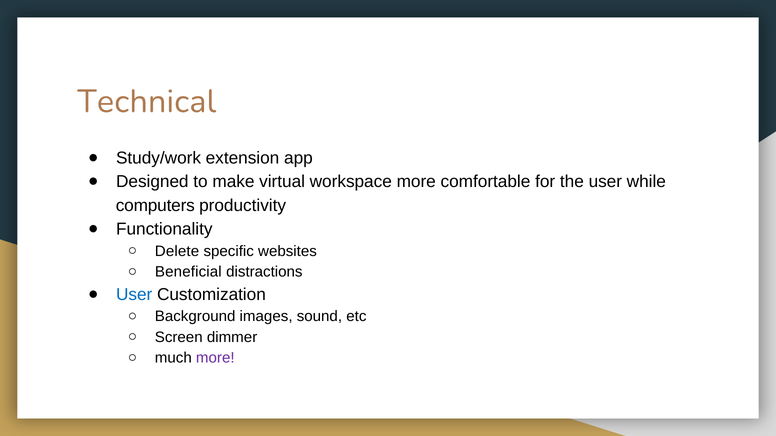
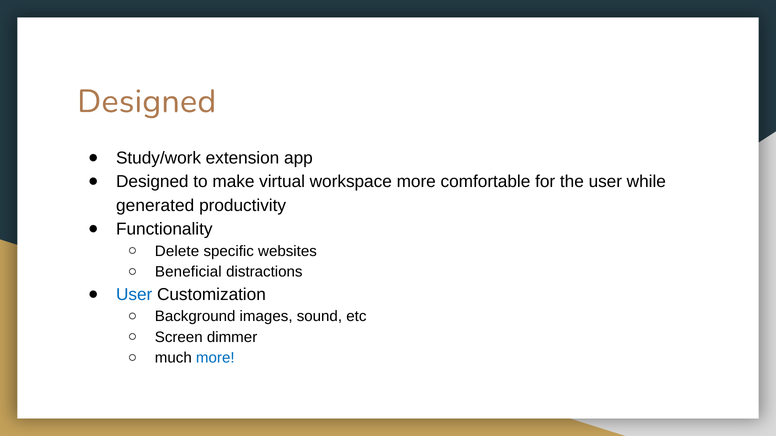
Technical: Technical -> Designed (147, 102)
computers: computers -> generated (155, 206)
more colour: purple -> blue (215, 358)
